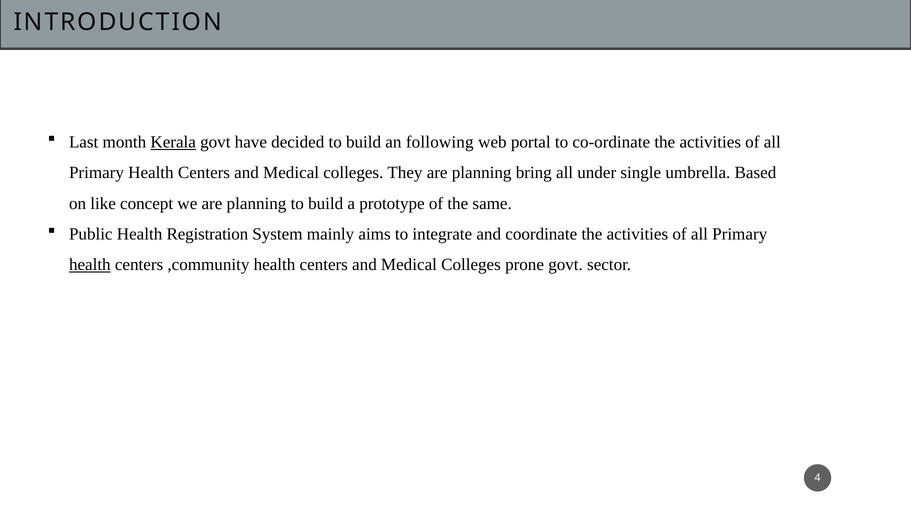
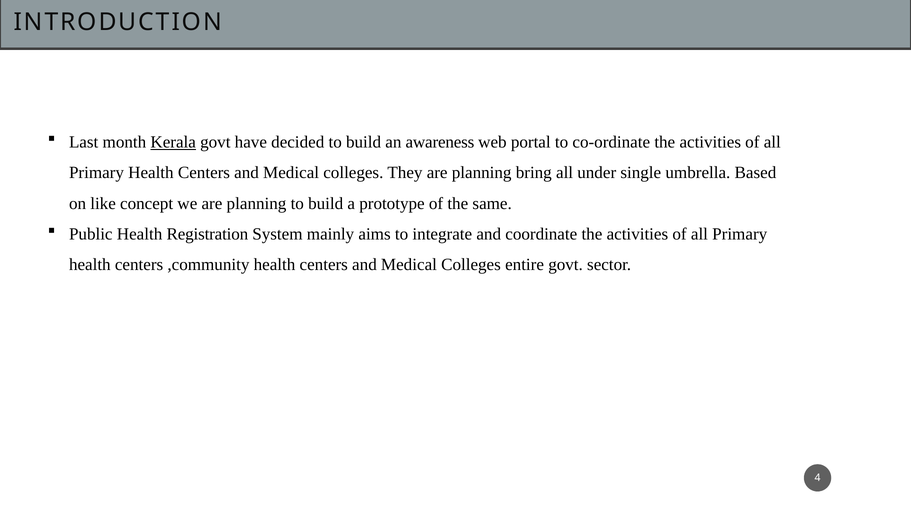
following: following -> awareness (440, 142)
health underline: present -> none (90, 265)
prone: prone -> entire (525, 265)
